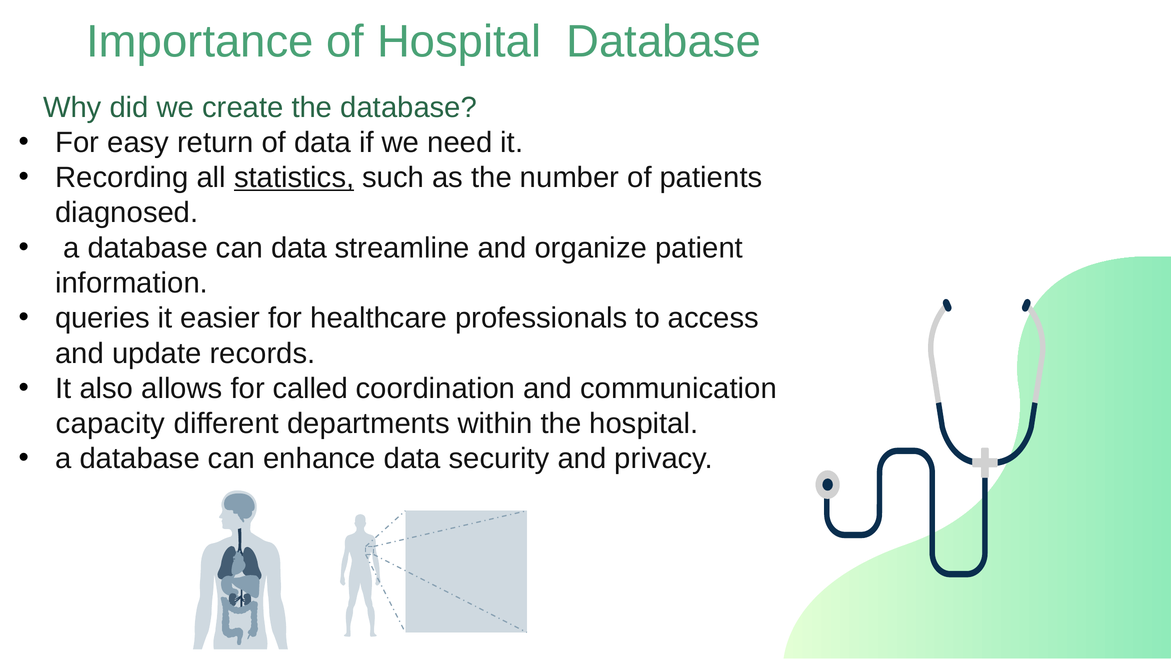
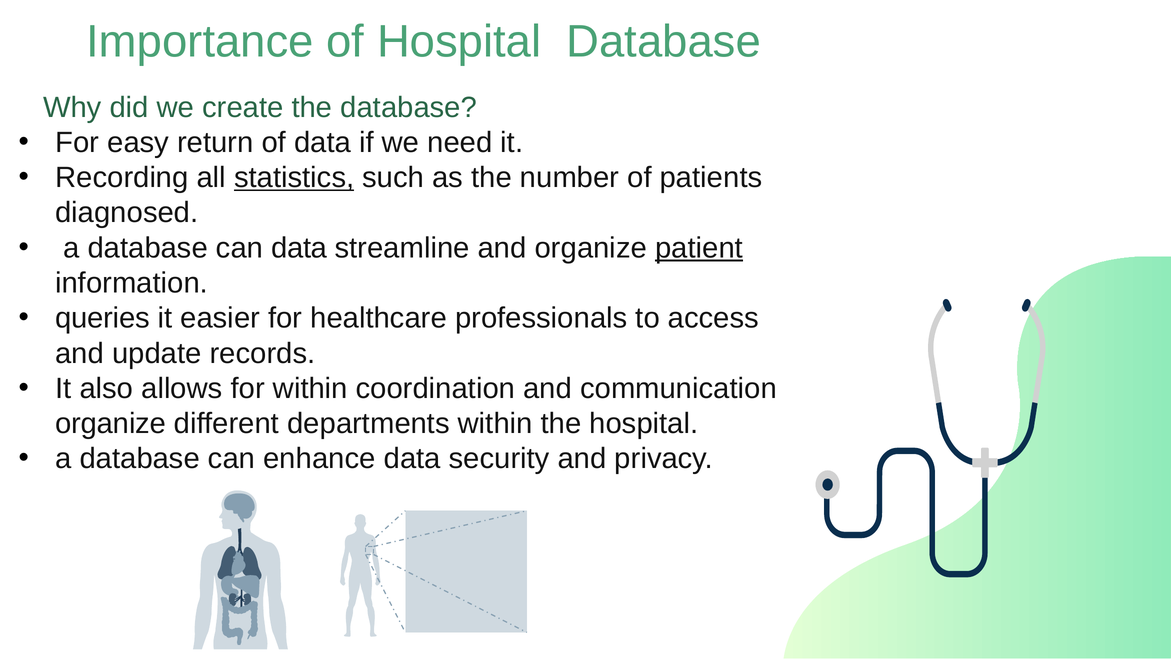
patient underline: none -> present (699, 248)
for called: called -> within (310, 388)
capacity: capacity -> organize (111, 423)
